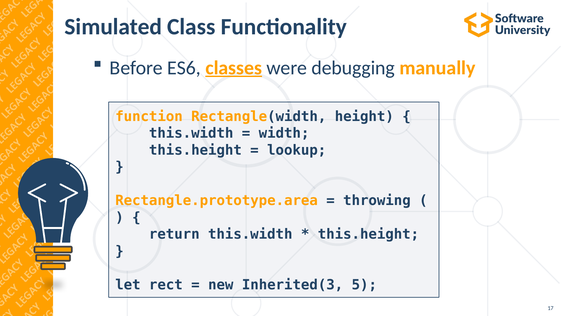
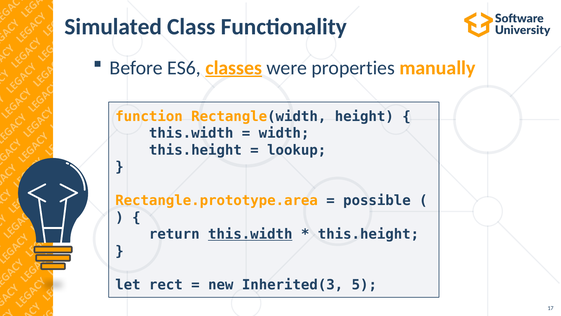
debugging: debugging -> properties (353, 68)
throwing: throwing -> possible (377, 200)
this.width underline: none -> present (250, 234)
